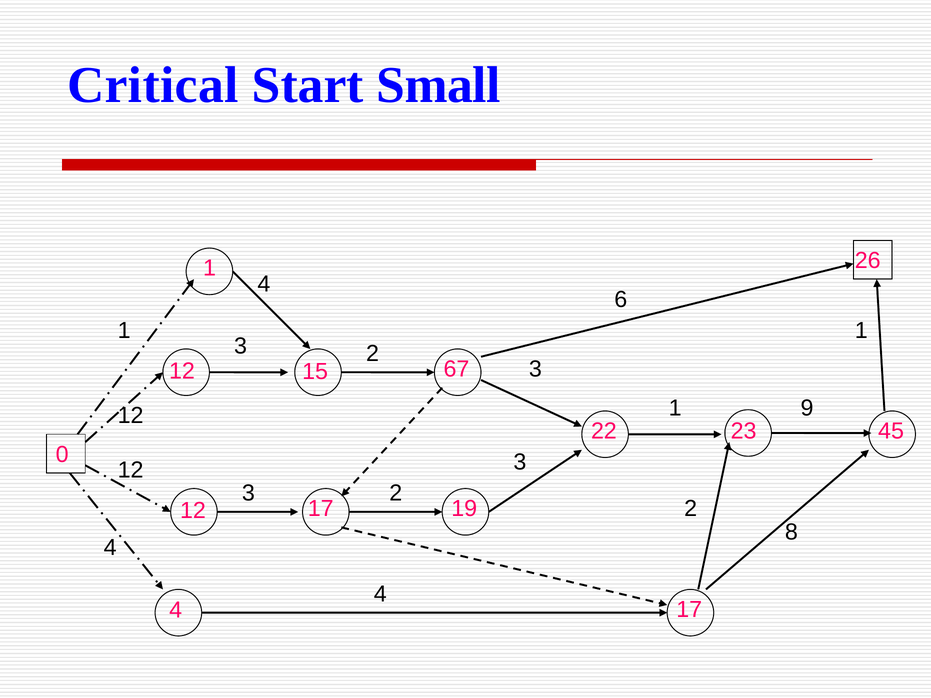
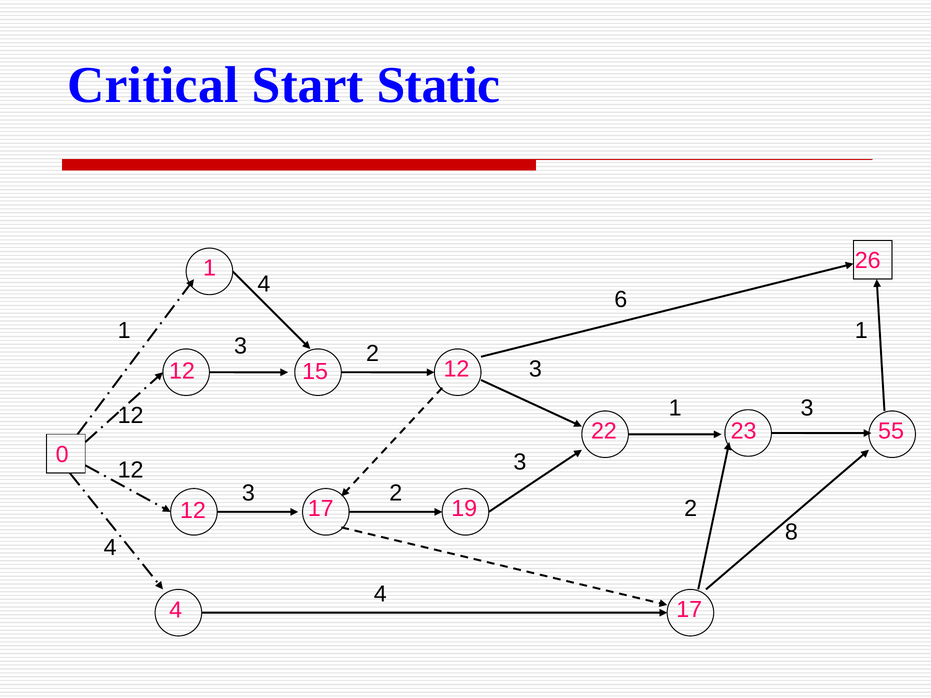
Small: Small -> Static (438, 85)
15 67: 67 -> 12 (457, 369)
9: 9 -> 3 (807, 408)
45: 45 -> 55 (891, 431)
